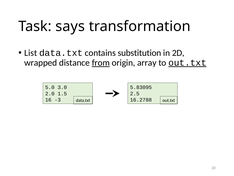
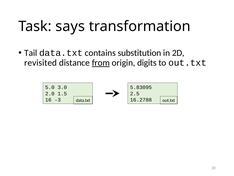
List: List -> Tail (31, 53)
wrapped: wrapped -> revisited (41, 63)
array: array -> digits (147, 63)
out.txt underline: present -> none (187, 63)
